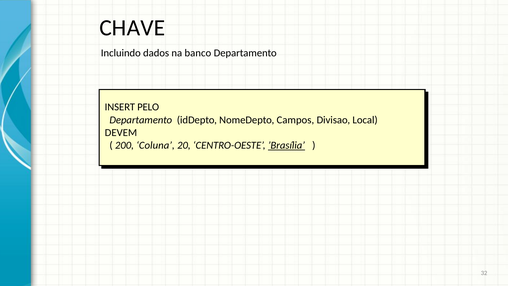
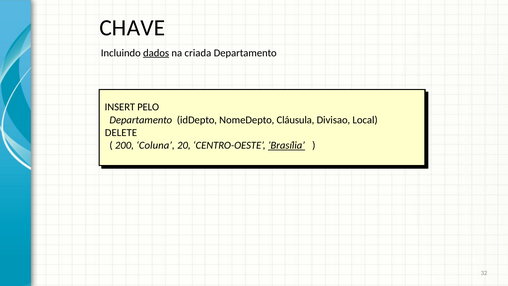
dados underline: none -> present (156, 53)
banco: banco -> criada (198, 53)
Campos: Campos -> Cláusula (295, 120)
DEVEM: DEVEM -> DELETE (121, 132)
